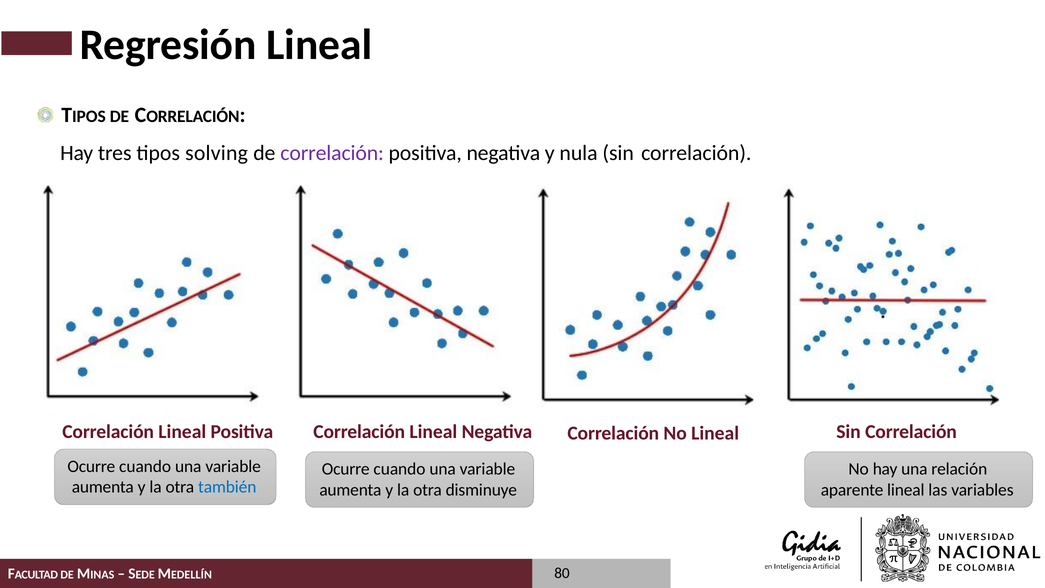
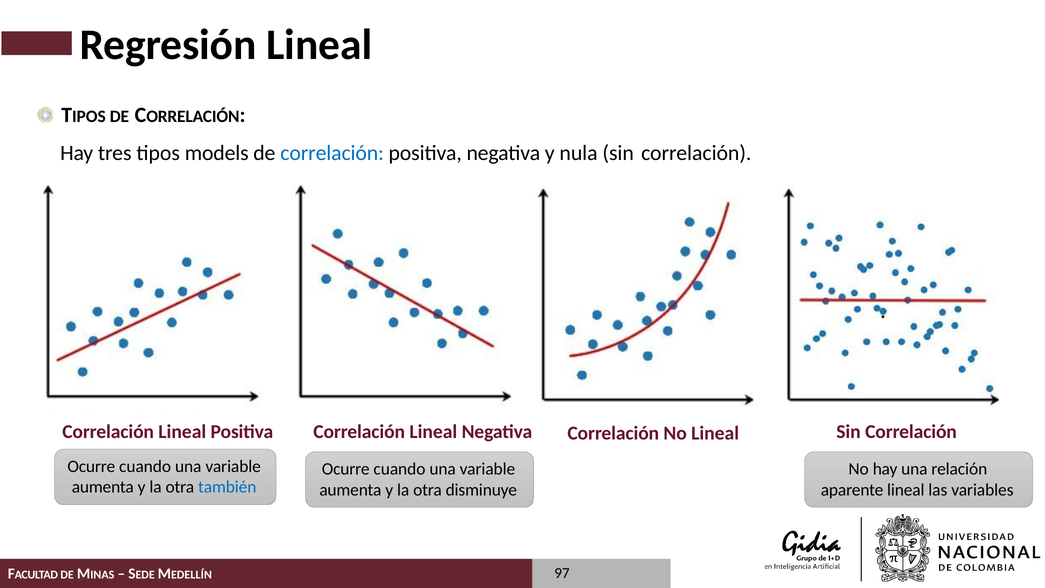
solving: solving -> models (217, 153)
correlación colour: purple -> blue (332, 153)
80: 80 -> 97 (562, 573)
